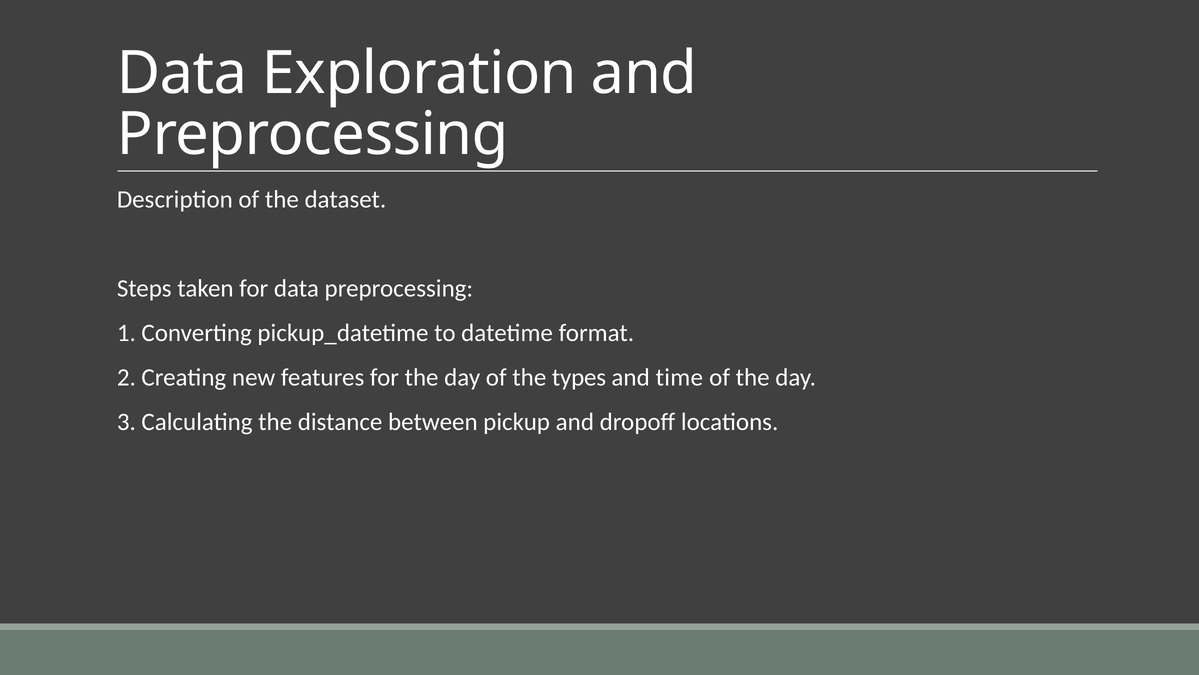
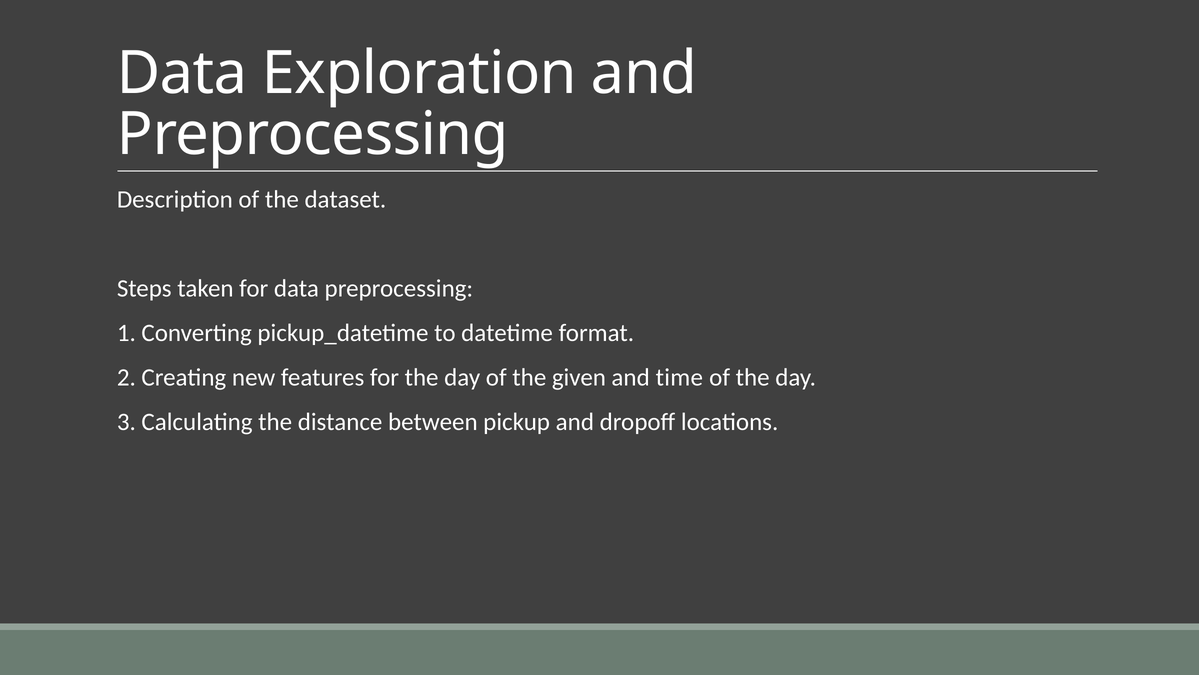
types: types -> given (579, 377)
